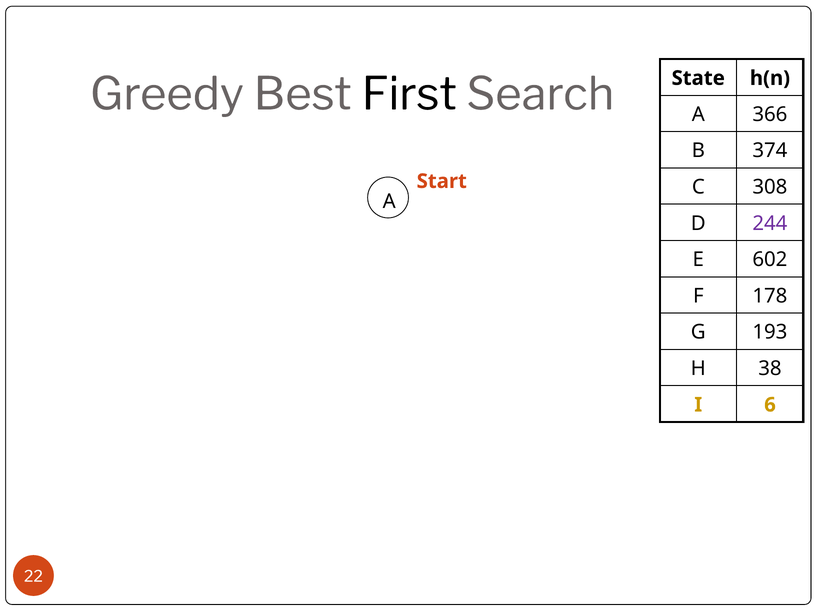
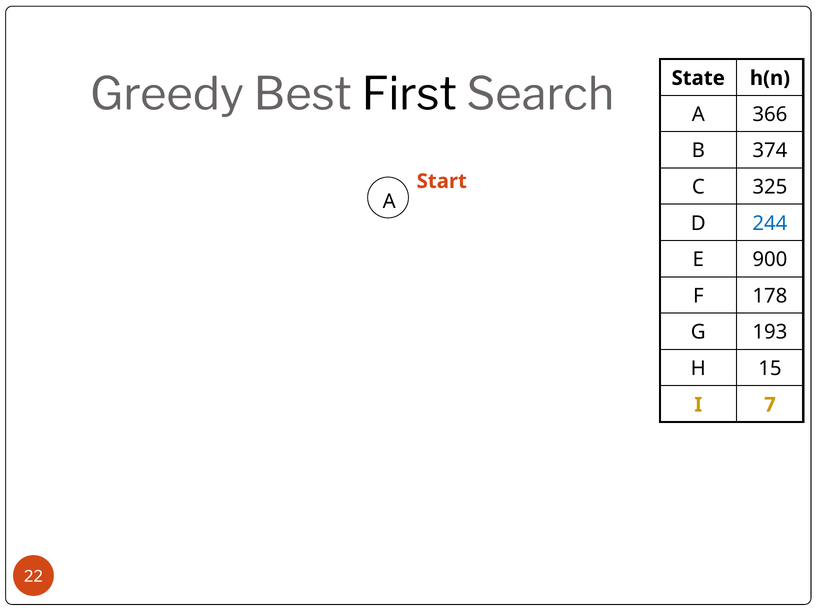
308: 308 -> 325 (770, 187)
244 colour: purple -> blue (770, 223)
602: 602 -> 900 (770, 260)
38: 38 -> 15 (770, 368)
6: 6 -> 7 (770, 405)
